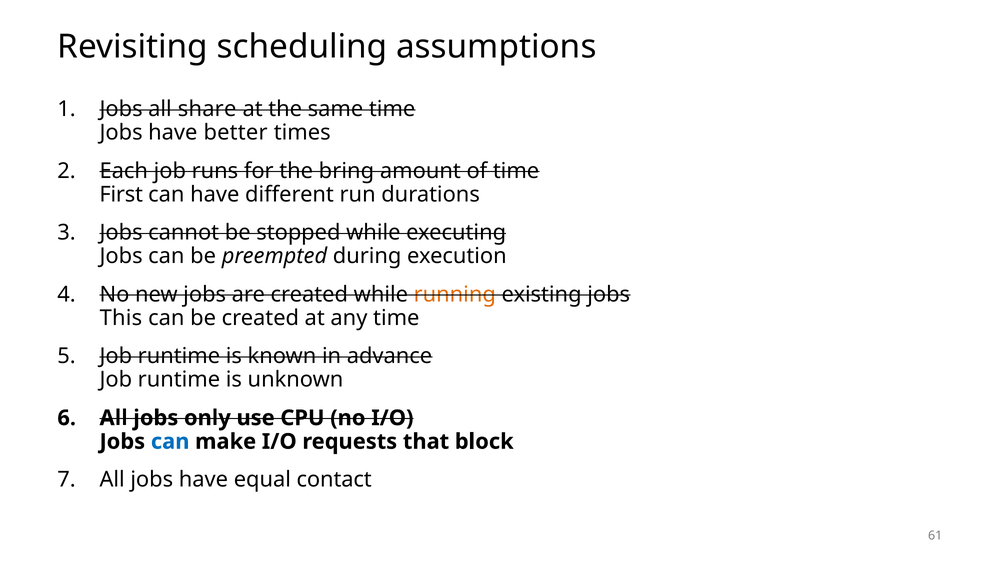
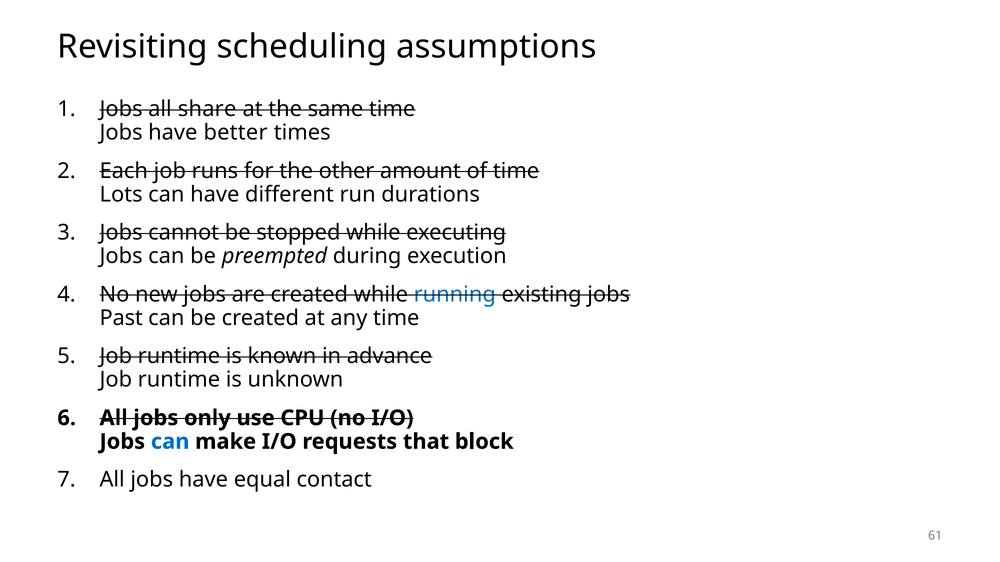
bring: bring -> other (347, 171)
First: First -> Lots (121, 195)
running colour: orange -> blue (455, 295)
This: This -> Past (121, 318)
